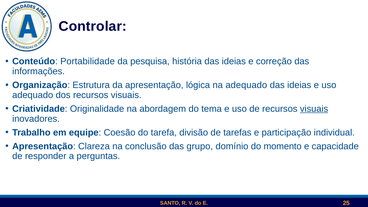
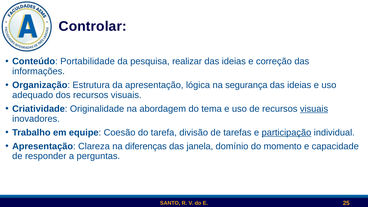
história: história -> realizar (187, 61)
na adequado: adequado -> segurança (246, 85)
participação underline: none -> present (286, 132)
conclusão: conclusão -> diferenças (146, 146)
grupo: grupo -> janela (200, 146)
